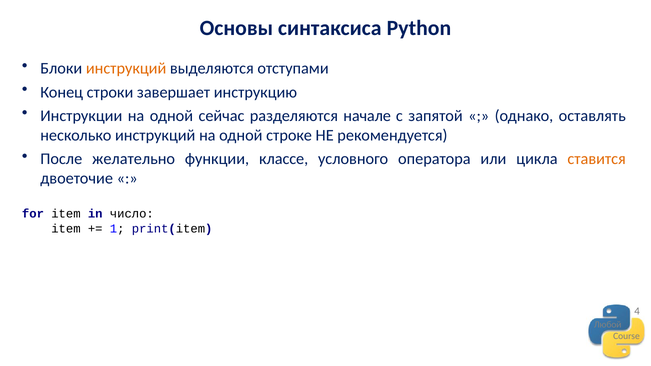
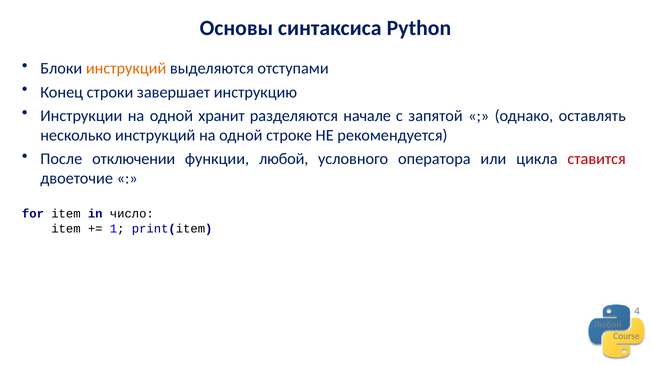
сейчас: сейчас -> хранит (222, 116)
желательно: желательно -> отключении (134, 159)
функции классе: классе -> любой (284, 159)
ставится colour: orange -> red (597, 159)
